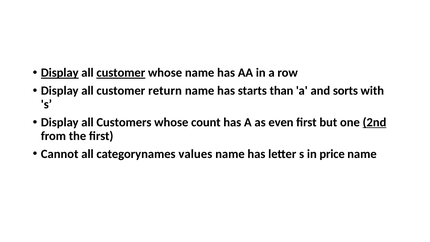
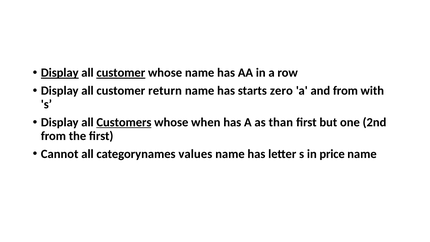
than: than -> zero (281, 91)
and sorts: sorts -> from (345, 91)
Customers underline: none -> present (124, 122)
count: count -> when (206, 122)
even: even -> than (281, 122)
2nd underline: present -> none (374, 122)
